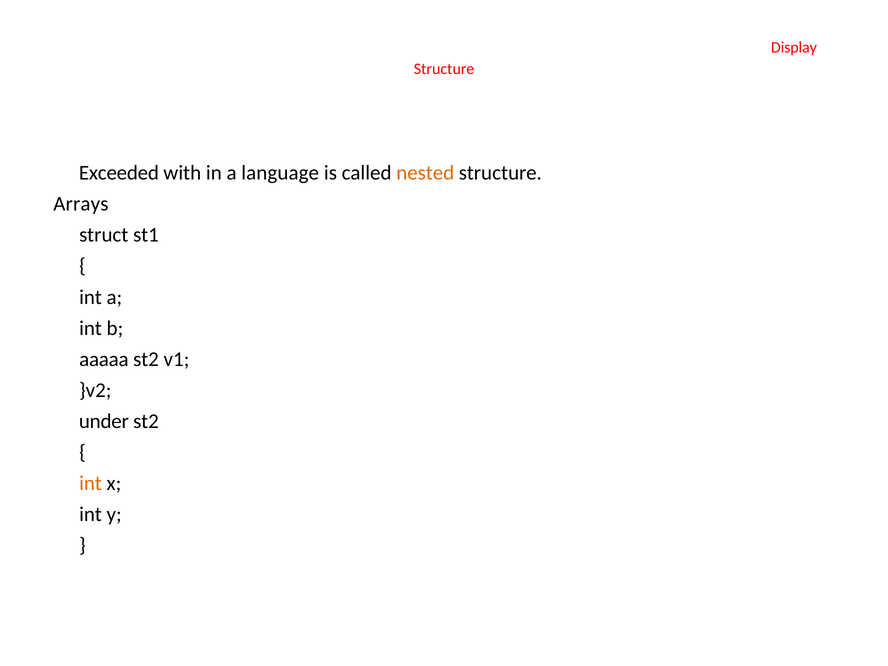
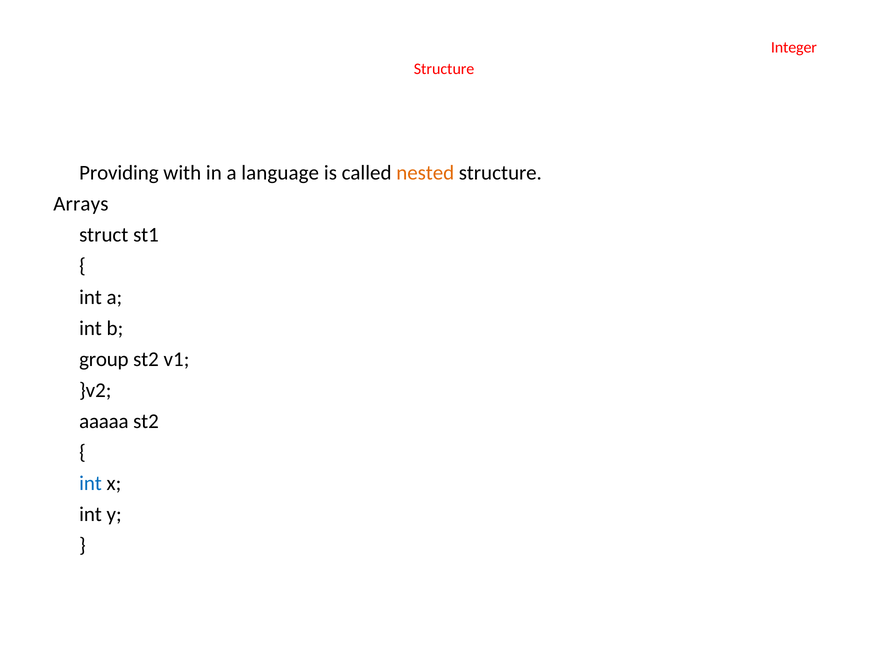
Display: Display -> Integer (794, 48)
Exceeded: Exceeded -> Providing (119, 173)
aaaaa: aaaaa -> group (104, 359)
under: under -> aaaaa (104, 421)
int colour: orange -> blue (91, 483)
